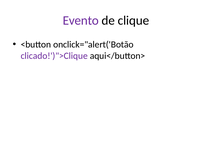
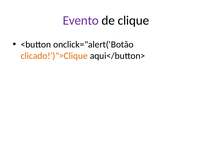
clicado!')">Clique colour: purple -> orange (54, 56)
